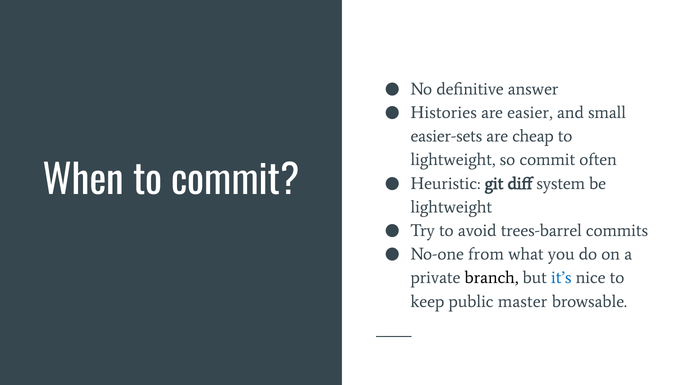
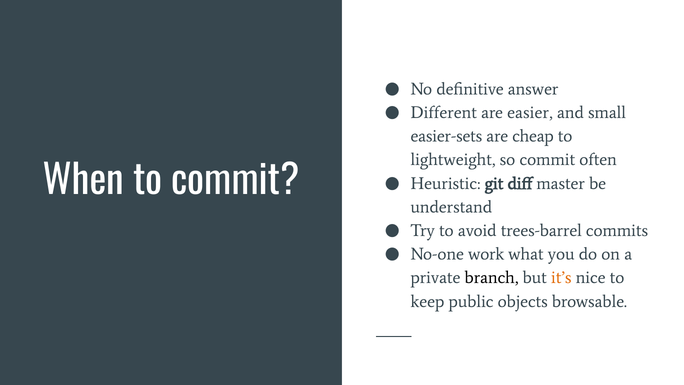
Histories: Histories -> Different (444, 113)
system: system -> master (561, 183)
lightweight: lightweight -> understand (451, 207)
from: from -> work (486, 254)
it’s colour: blue -> orange (561, 278)
master: master -> objects (523, 301)
